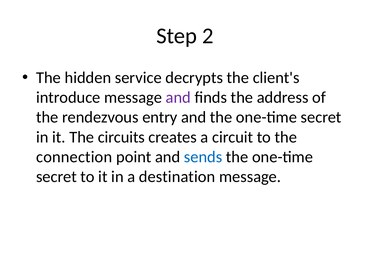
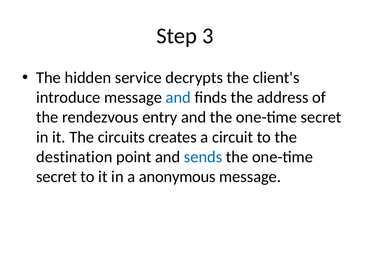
2: 2 -> 3 (208, 36)
and colour: purple -> blue (178, 97)
connection: connection -> destination (74, 157)
destination: destination -> anonymous (177, 176)
